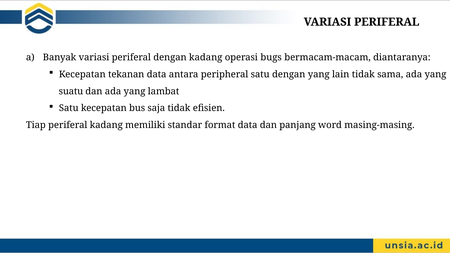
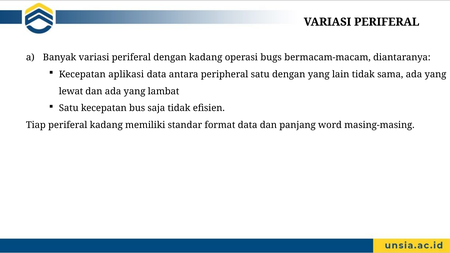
tekanan: tekanan -> aplikasi (126, 74)
suatu: suatu -> lewat (71, 91)
